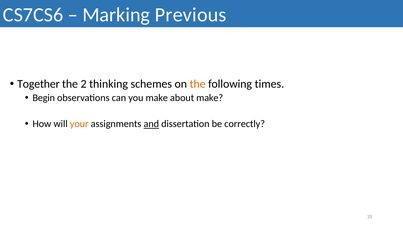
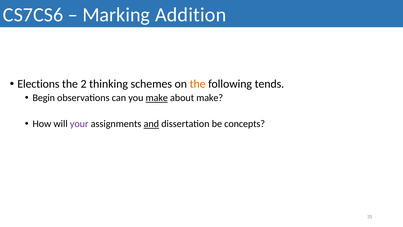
Previous: Previous -> Addition (191, 15)
Together: Together -> Elections (38, 84)
times: times -> tends (269, 84)
make underline: none -> present (157, 98)
your colour: orange -> purple (79, 124)
correctly: correctly -> concepts (245, 124)
